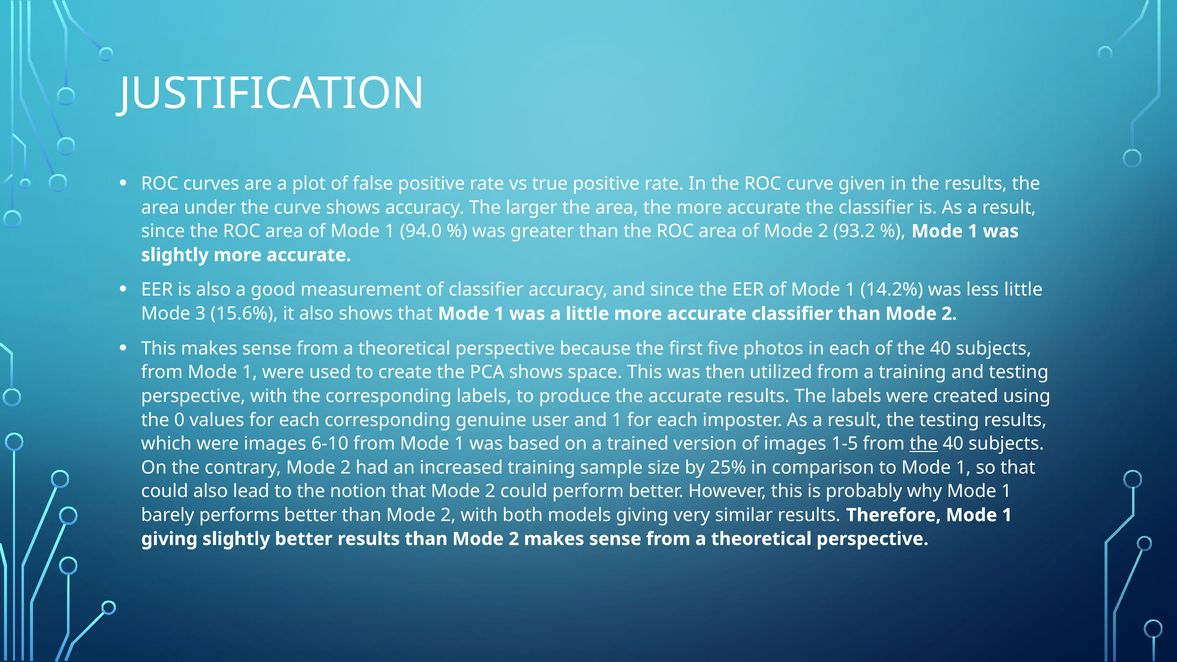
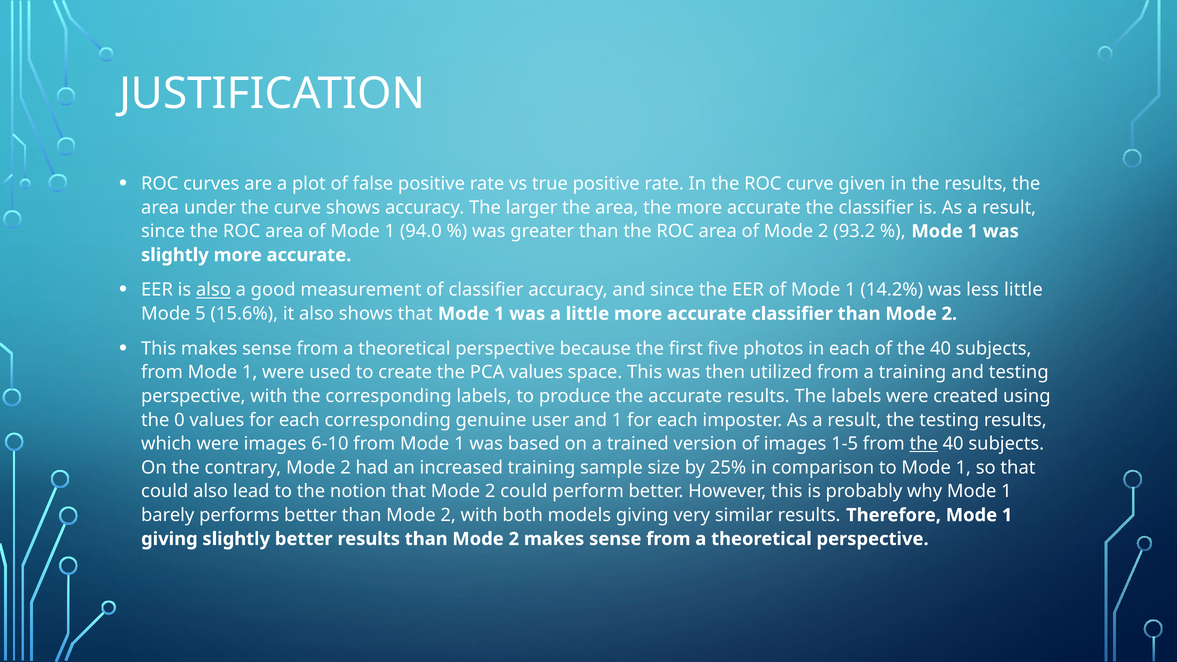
also underline: none -> present (213, 290)
3: 3 -> 5 (200, 314)
PCA shows: shows -> values (536, 372)
